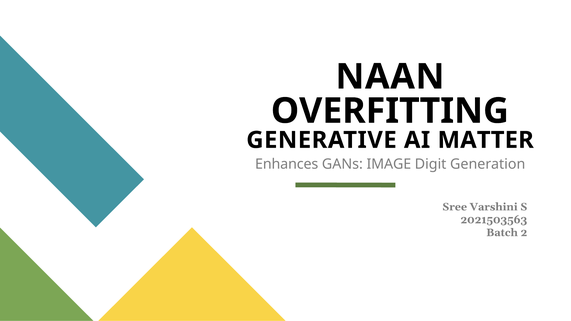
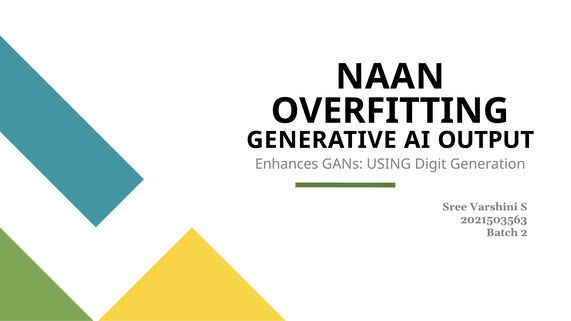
MATTER: MATTER -> OUTPUT (486, 140)
IMAGE: IMAGE -> USING (389, 164)
